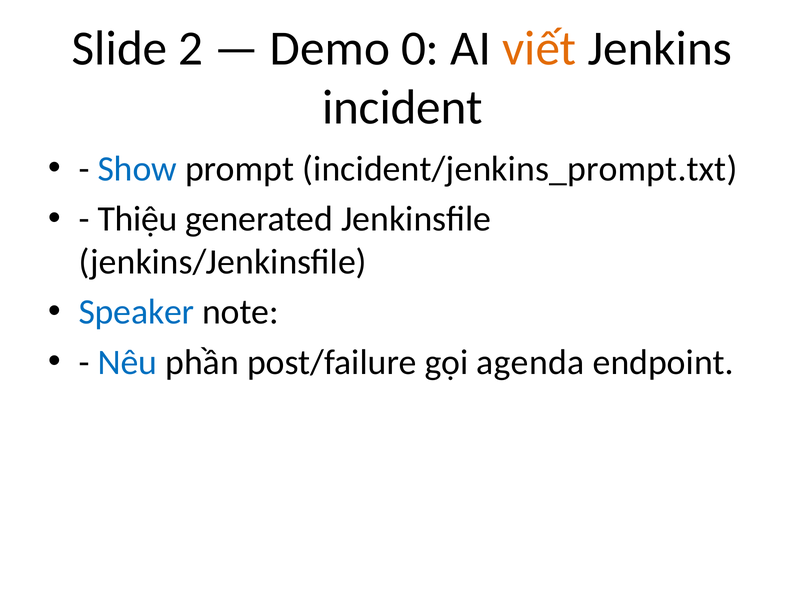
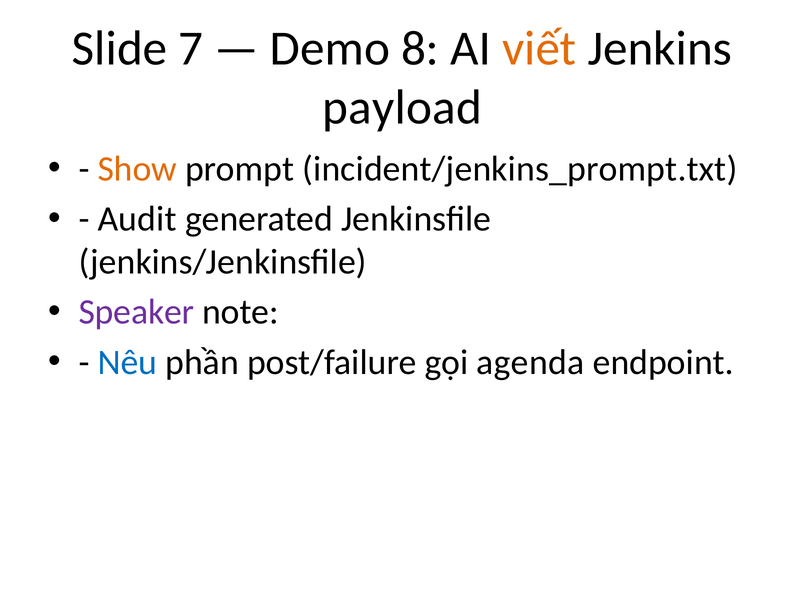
2: 2 -> 7 (191, 48)
0: 0 -> 8 (420, 48)
incident: incident -> payload (402, 107)
Show colour: blue -> orange (137, 169)
Thiệu: Thiệu -> Audit (137, 219)
Speaker colour: blue -> purple (136, 312)
